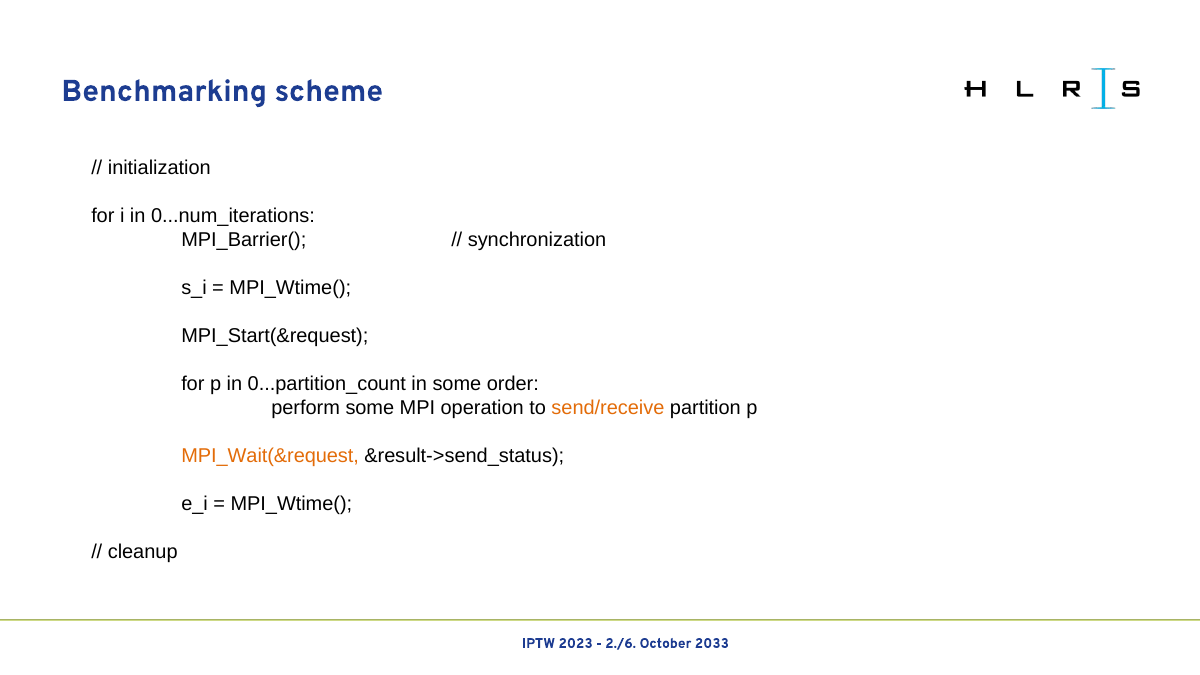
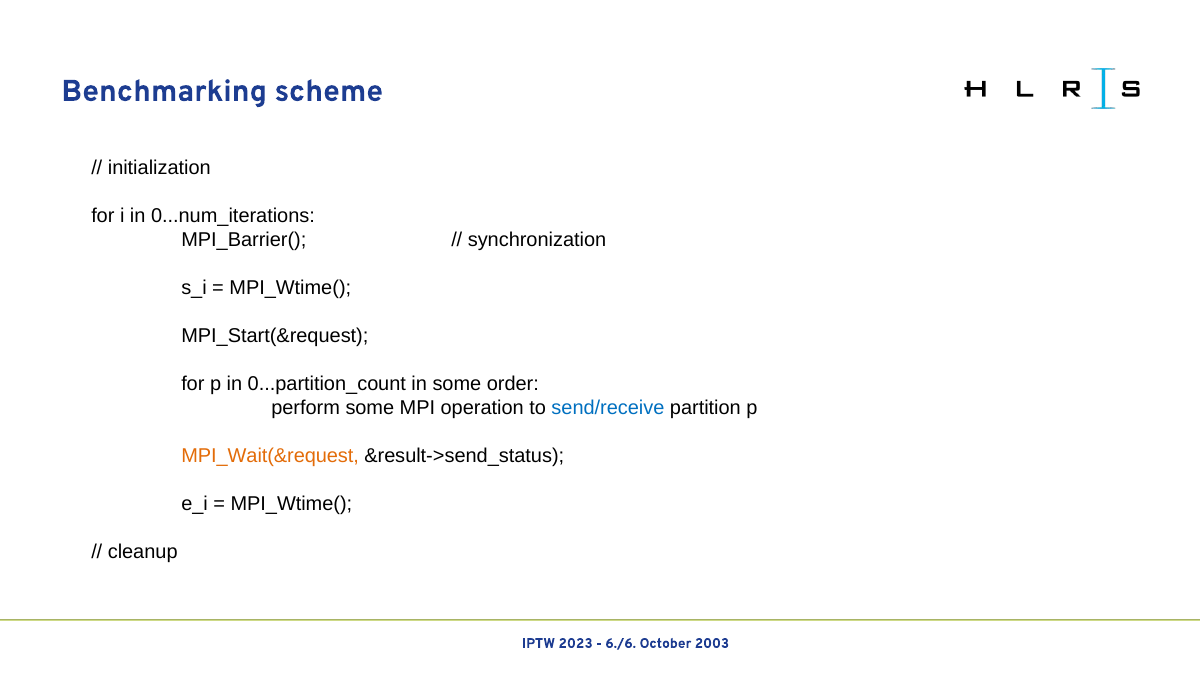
send/receive colour: orange -> blue (608, 408)
2./6: 2./6 -> 6./6 (621, 643)
2033: 2033 -> 2003 (712, 643)
